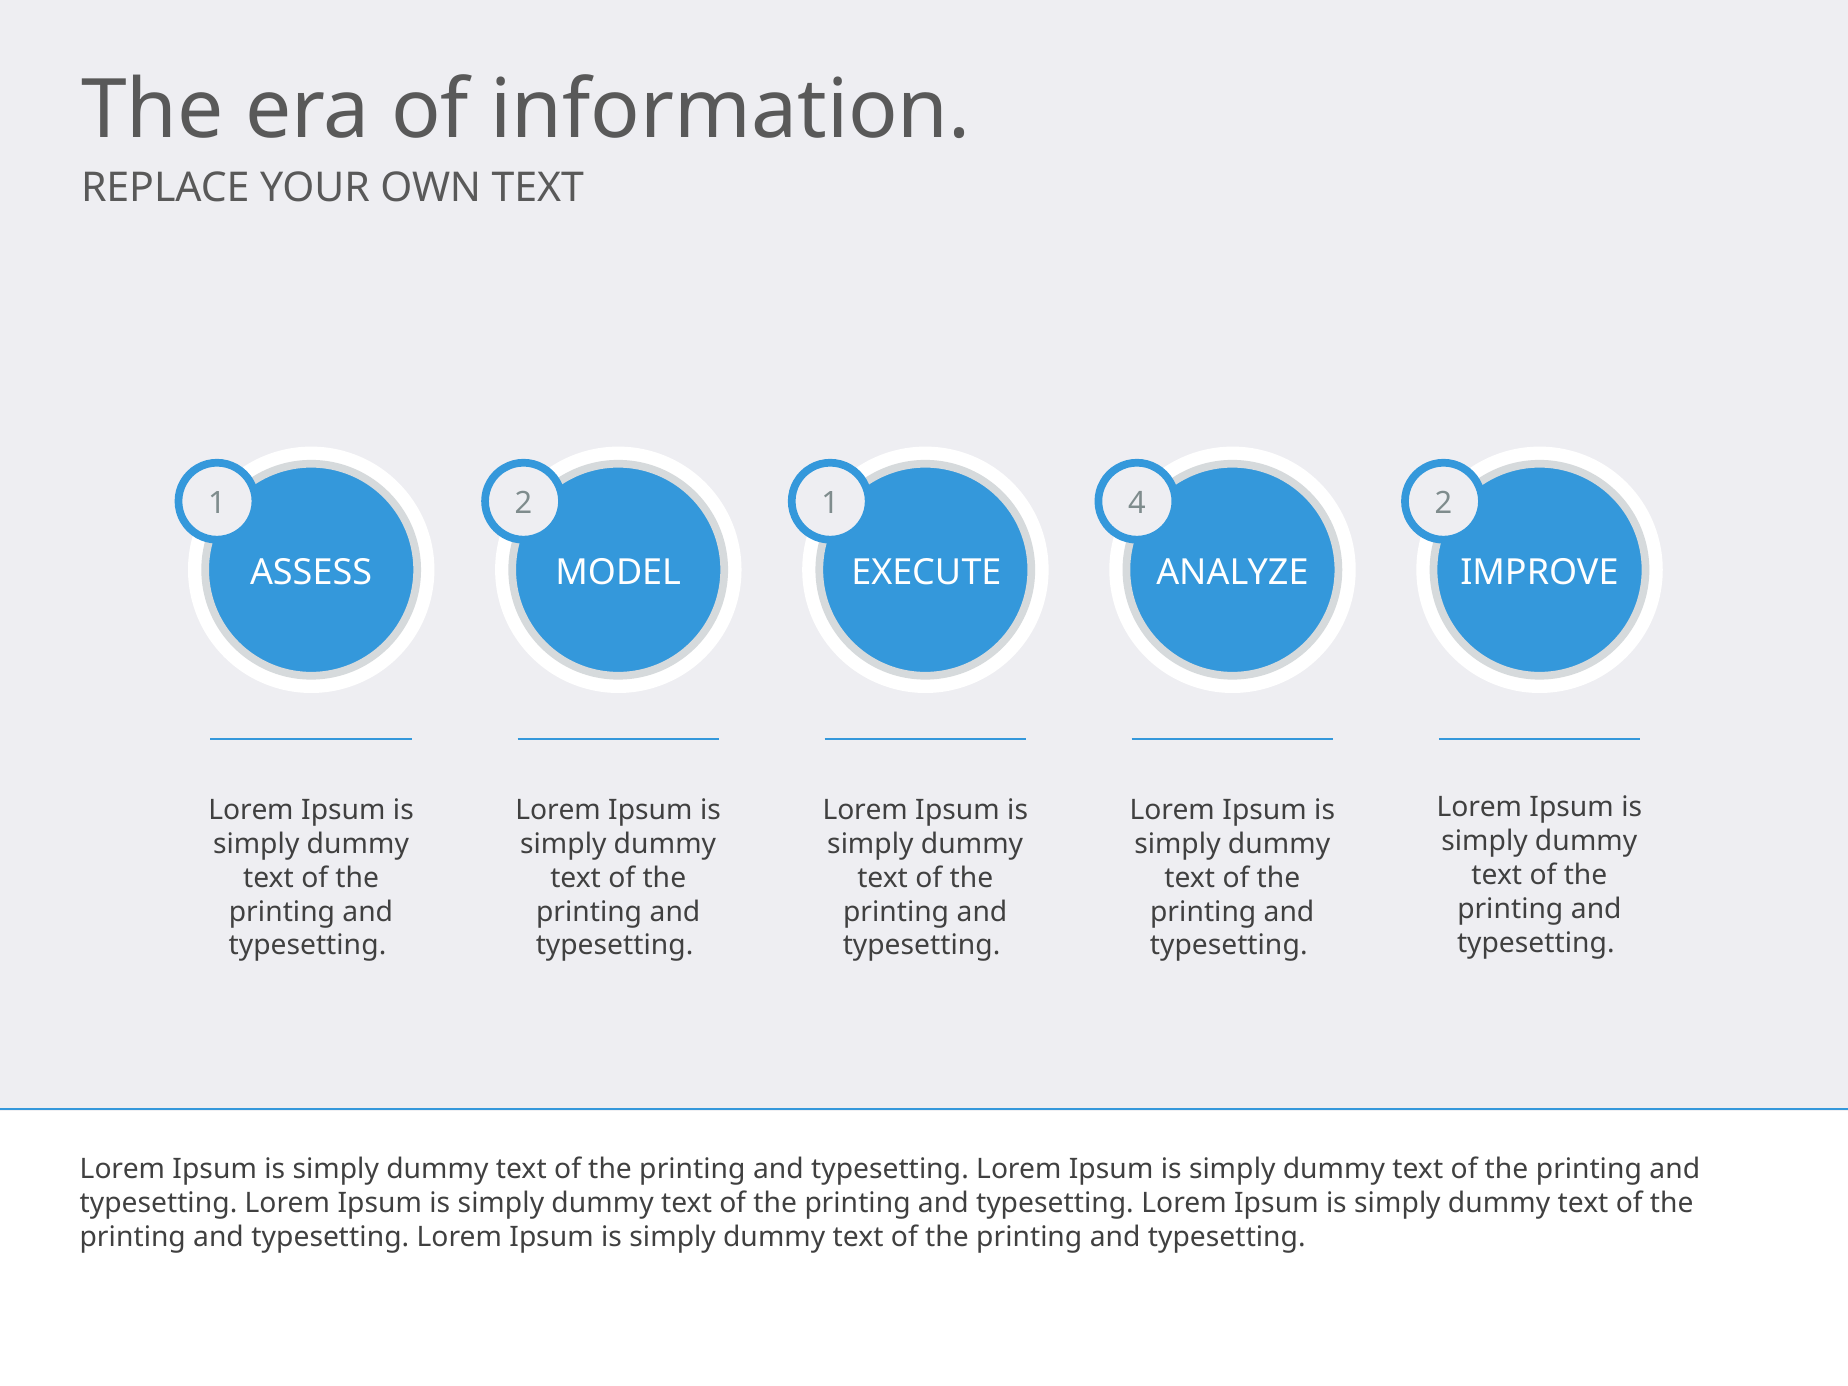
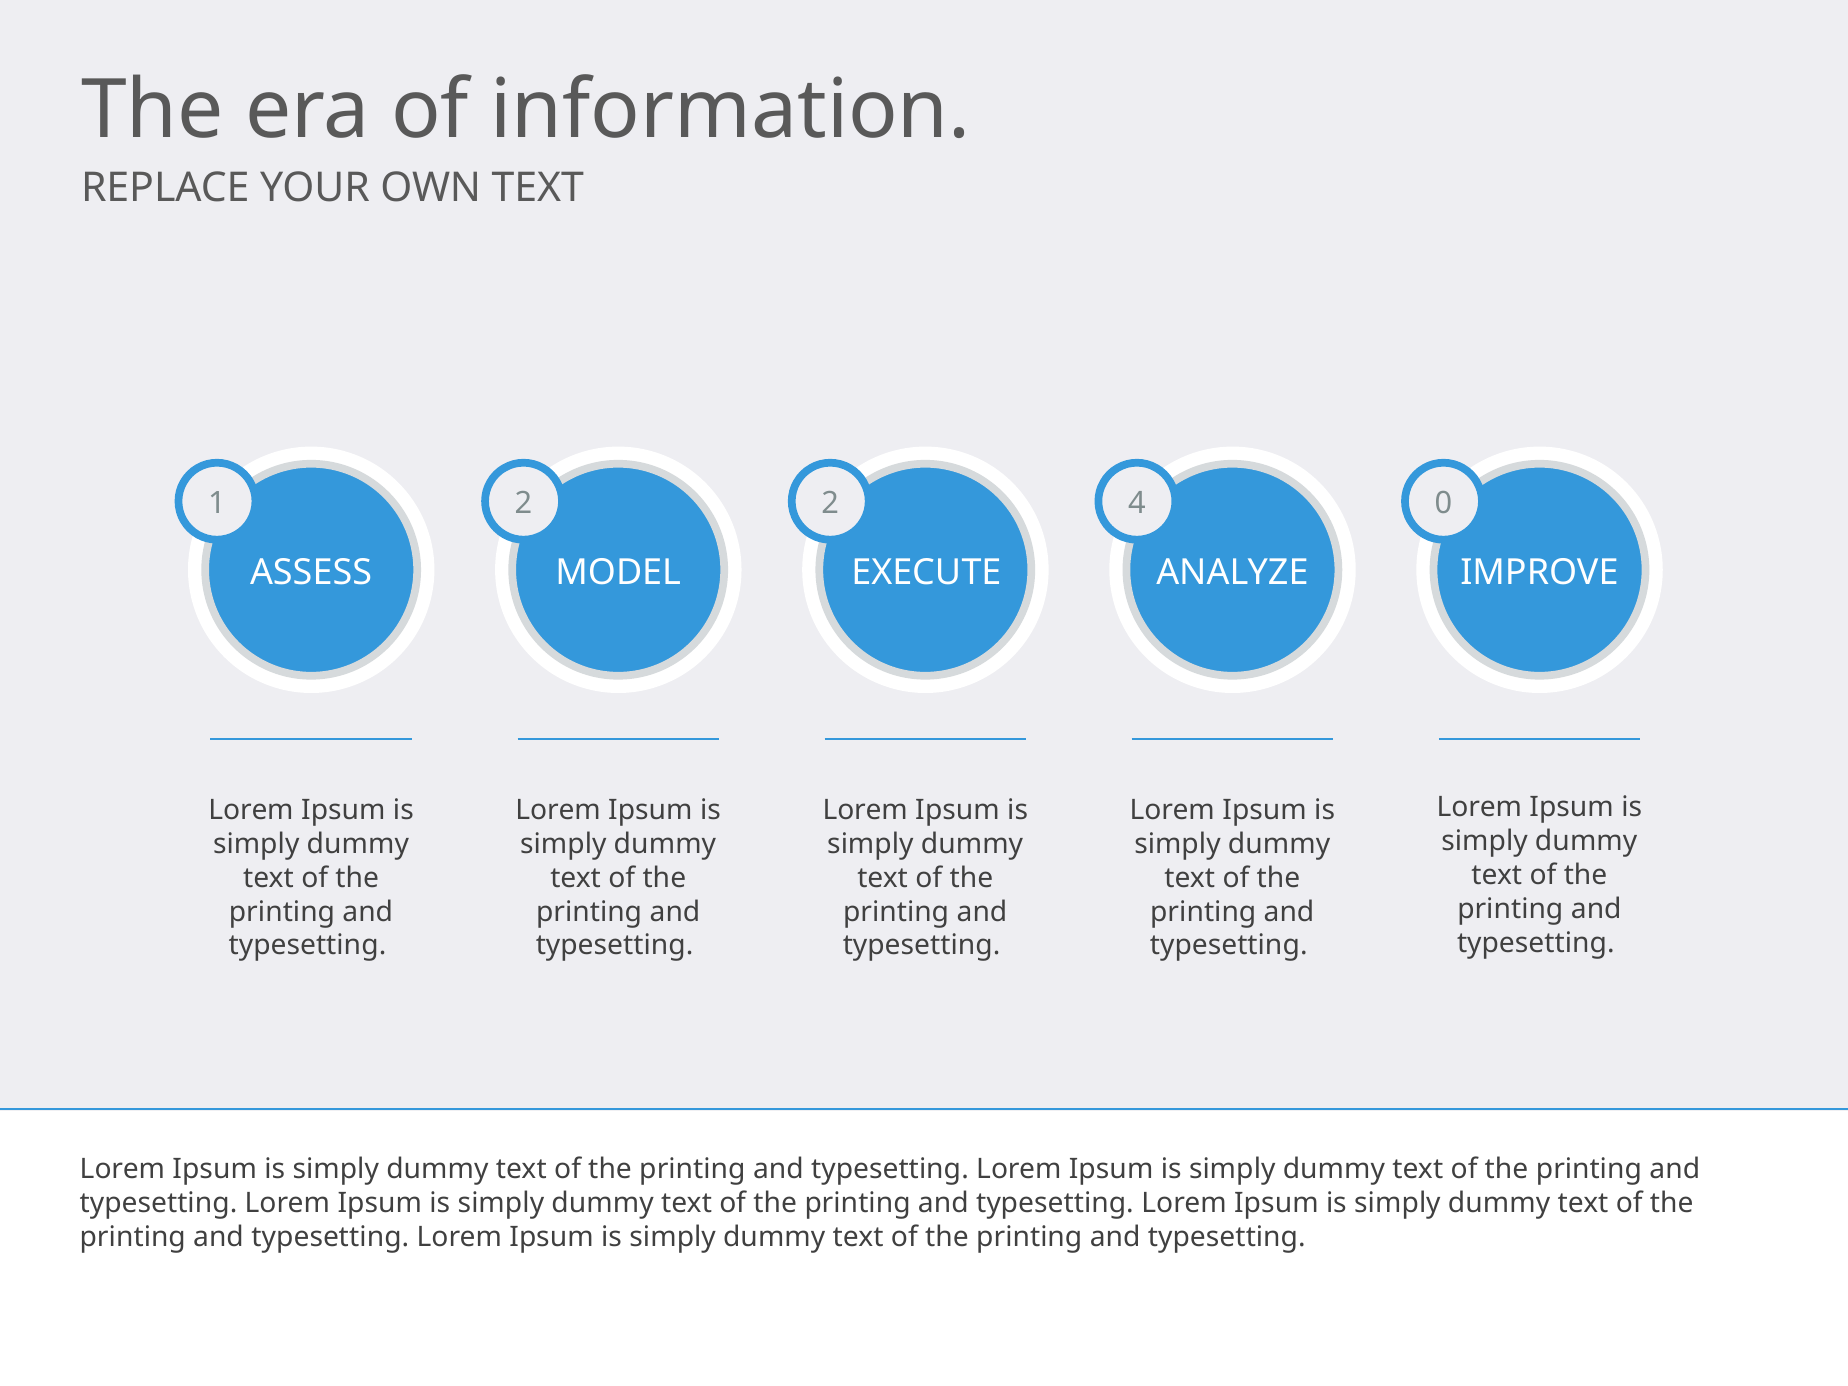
2 1: 1 -> 2 (830, 503)
4 2: 2 -> 0 (1443, 503)
